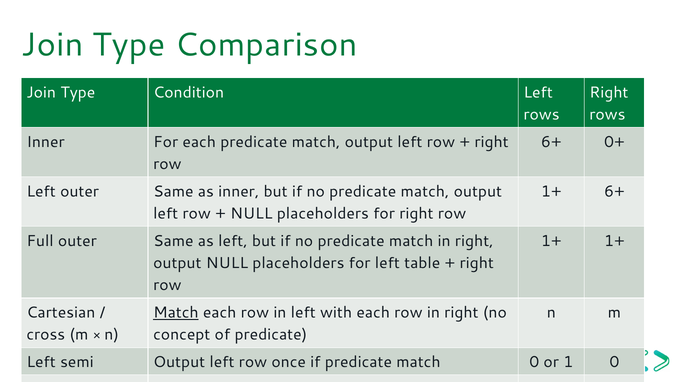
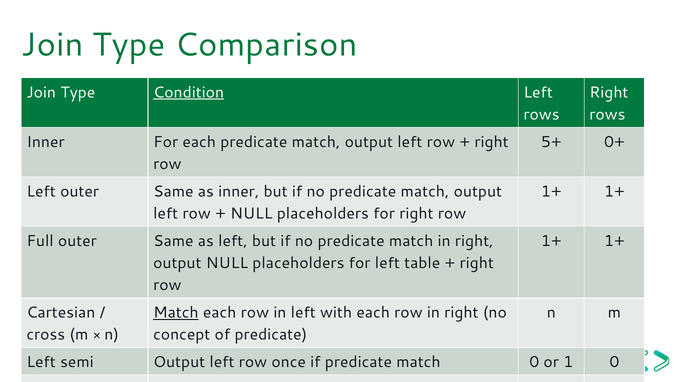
Condition underline: none -> present (189, 92)
6+: 6+ -> 5+ (551, 142)
6+: 6+ -> 1+ (614, 192)
